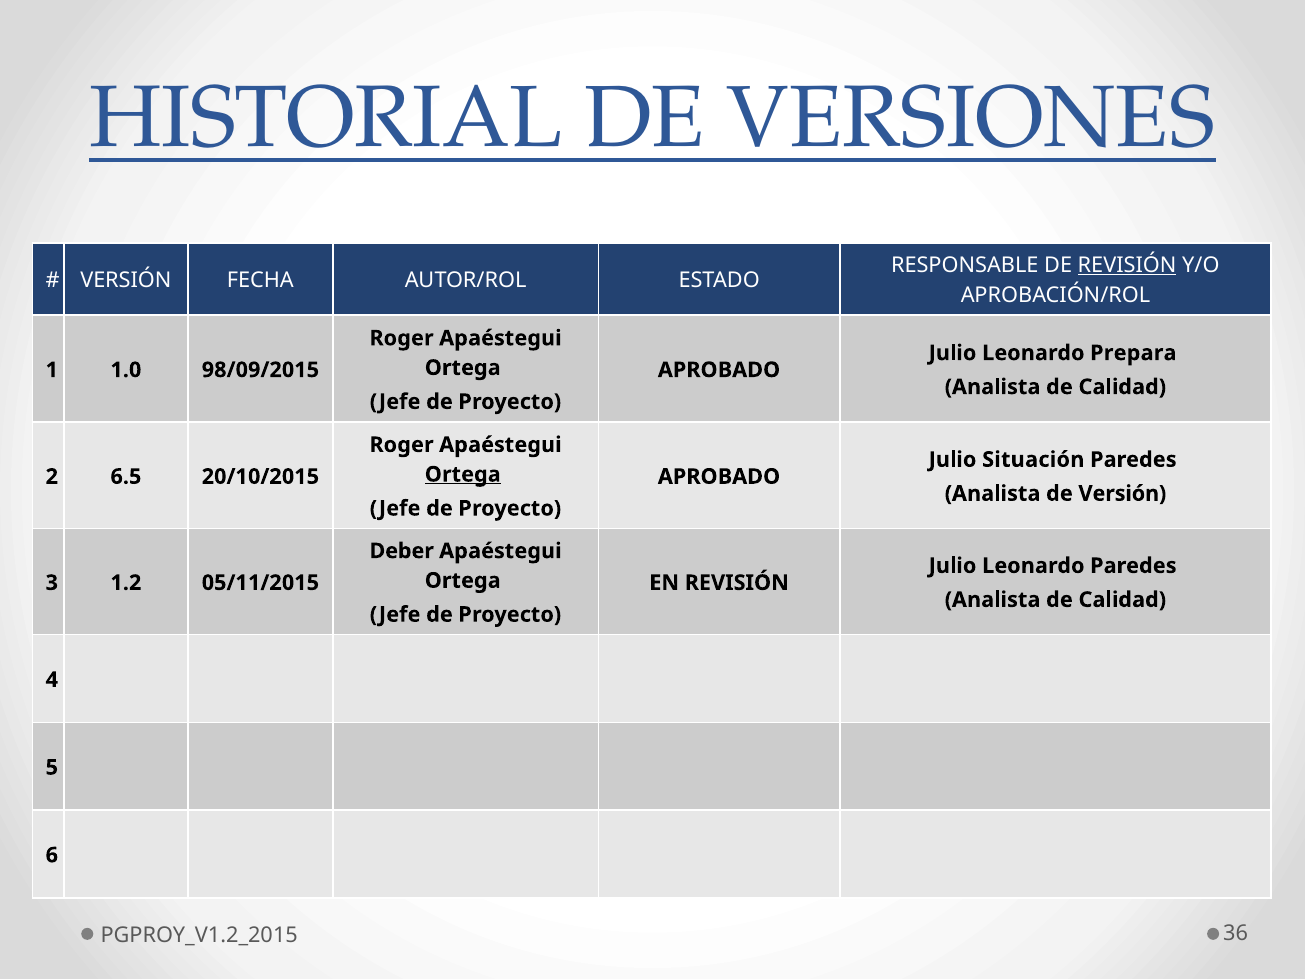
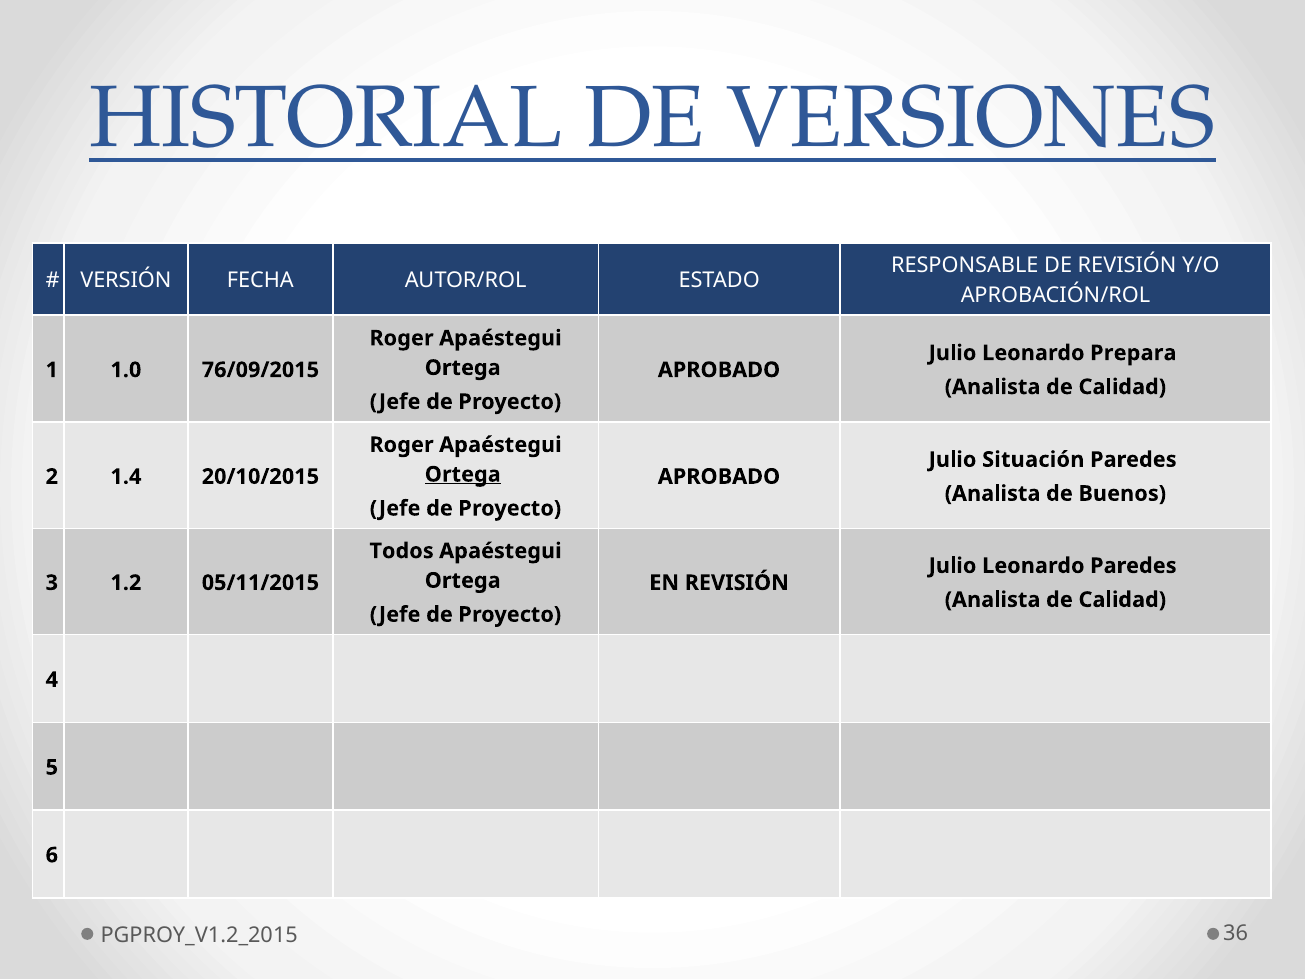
REVISIÓN underline: present -> none (1127, 265)
98/09/2015: 98/09/2015 -> 76/09/2015 (260, 370)
6.5: 6.5 -> 1.4 (126, 477)
de Versión: Versión -> Buenos (1122, 493)
Deber: Deber -> Todos (402, 551)
